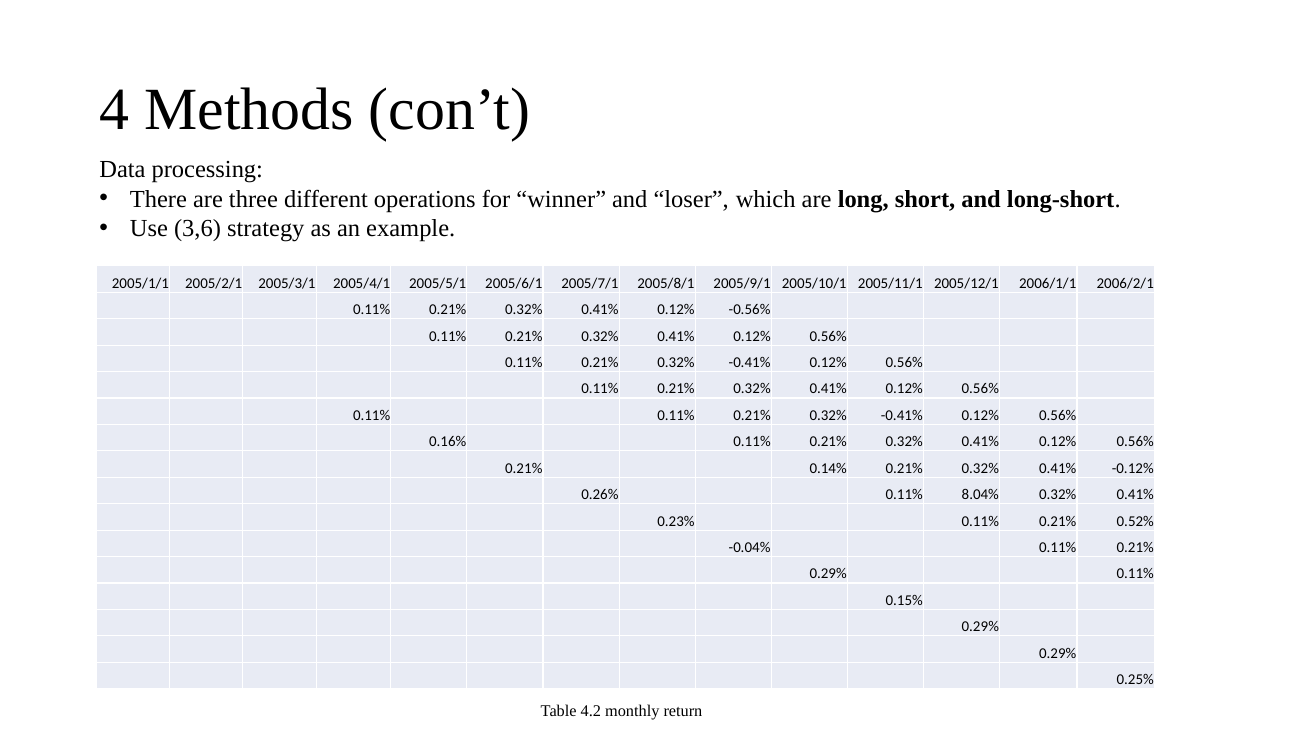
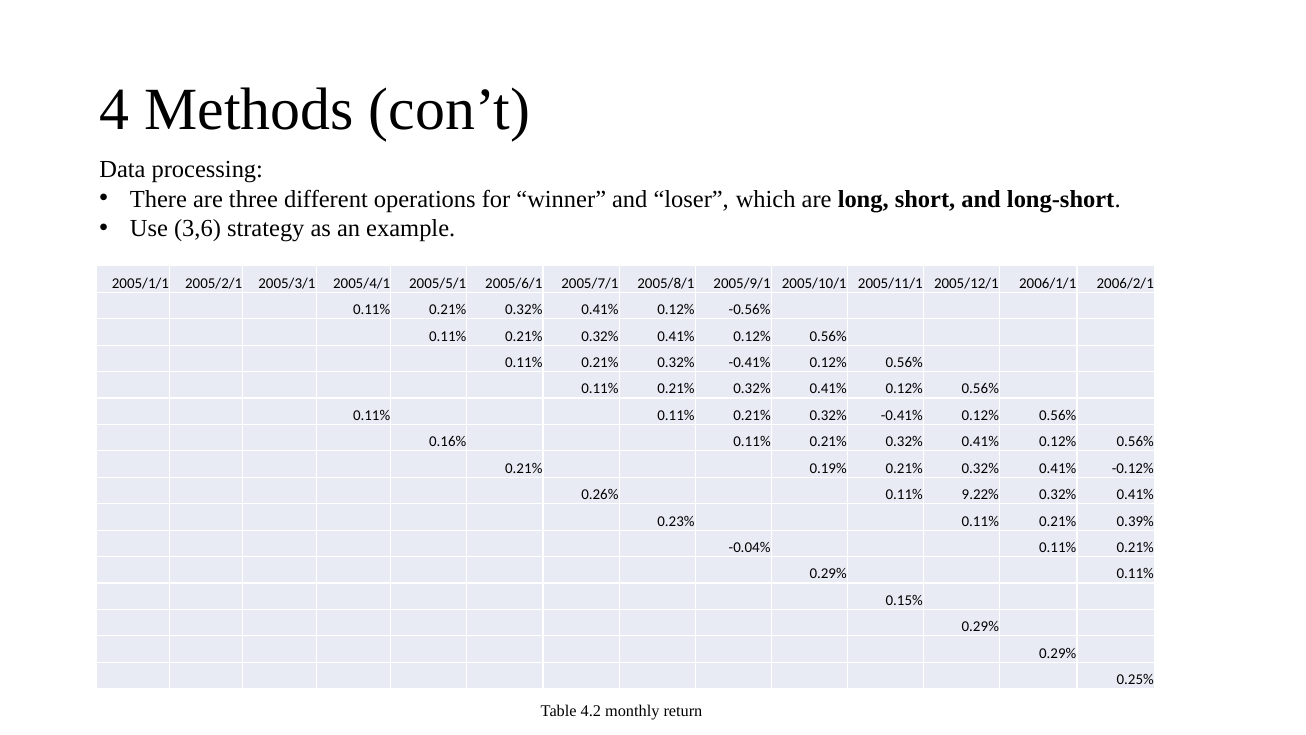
0.14%: 0.14% -> 0.19% (828, 468)
8.04%: 8.04% -> 9.22% (980, 494)
0.52%: 0.52% -> 0.39% (1135, 521)
